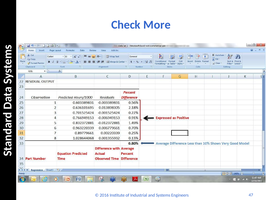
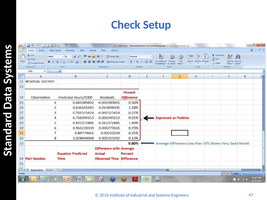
More: More -> Setup (157, 25)
